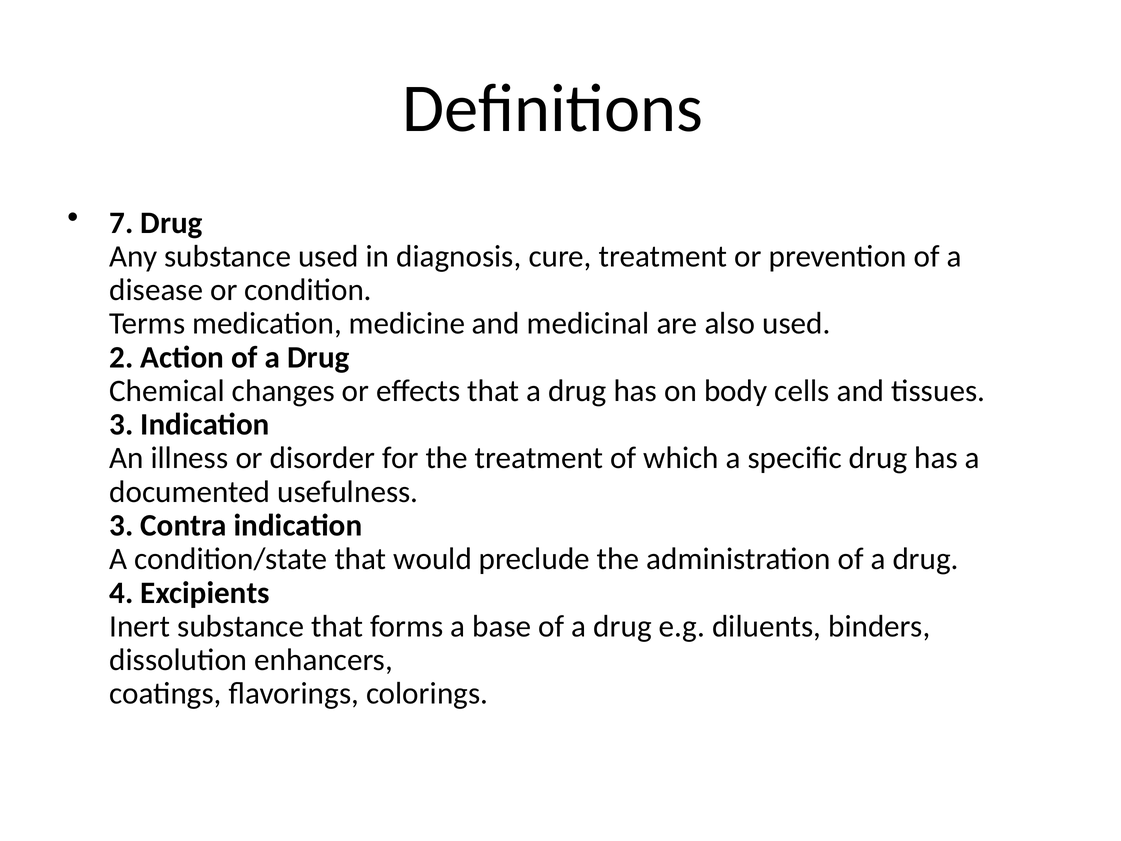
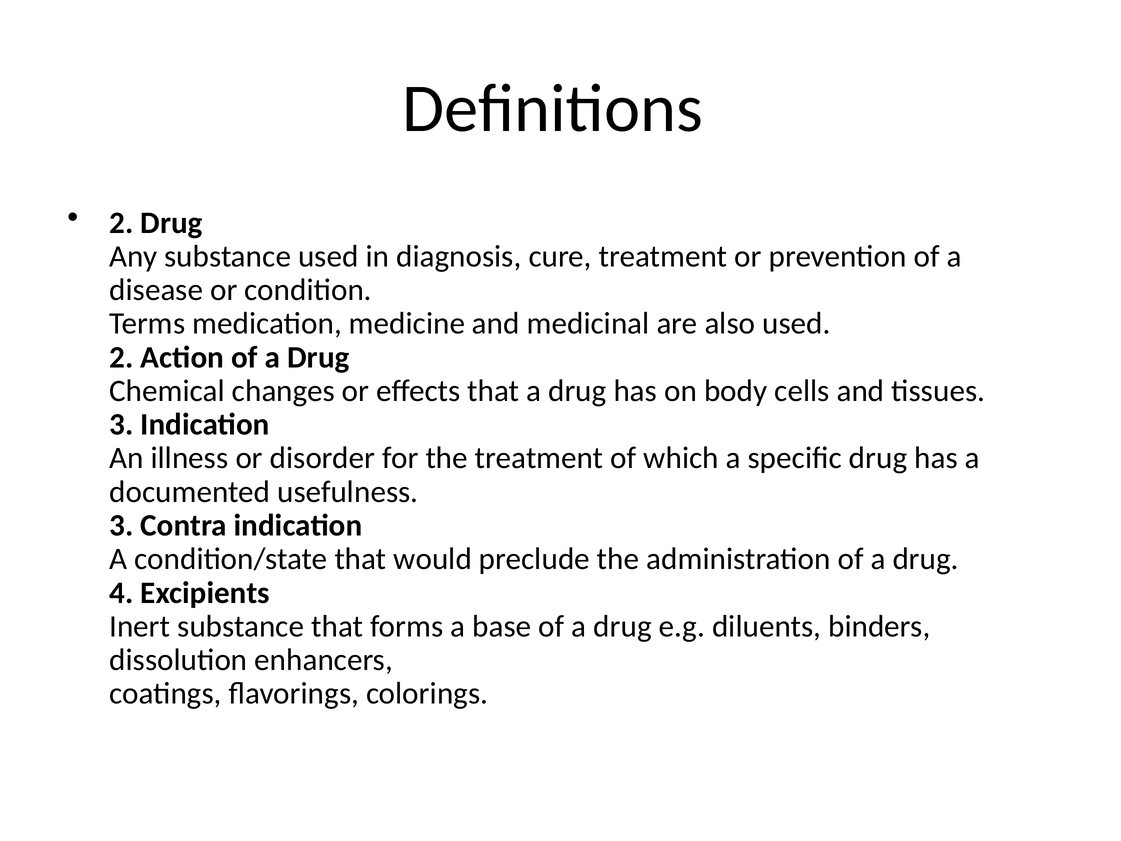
7: 7 -> 2 (121, 223)
